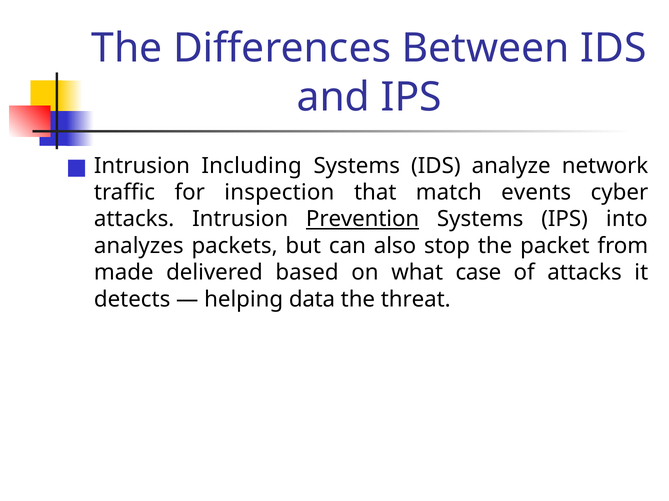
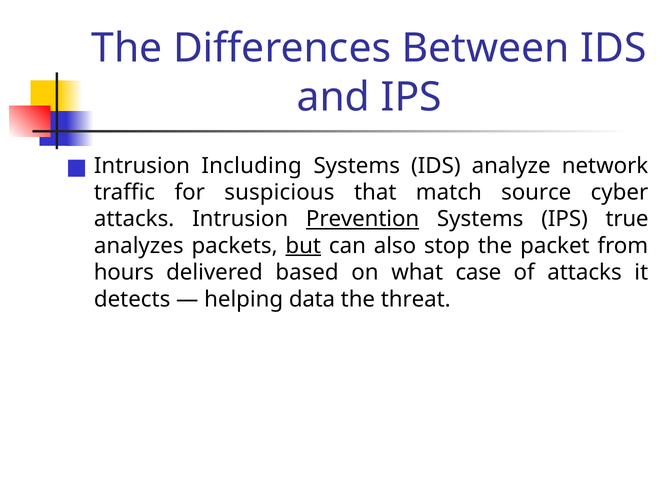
inspection: inspection -> suspicious (279, 193)
events: events -> source (536, 193)
into: into -> true (627, 219)
but underline: none -> present (303, 246)
made: made -> hours (124, 273)
